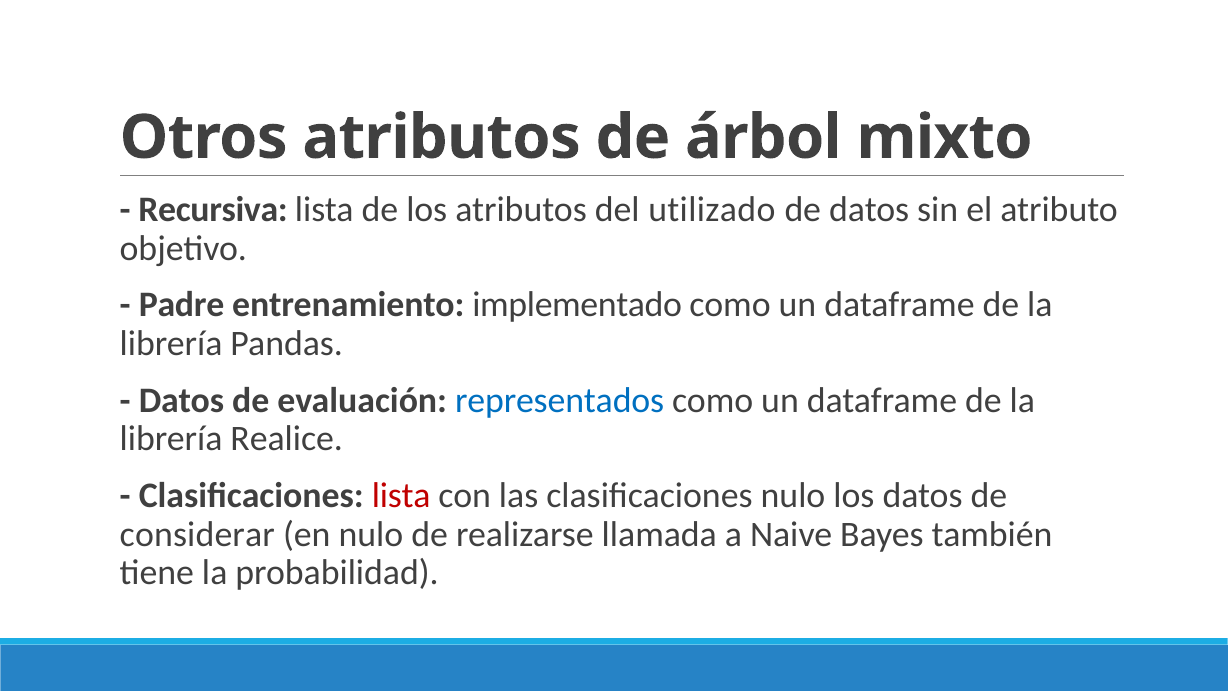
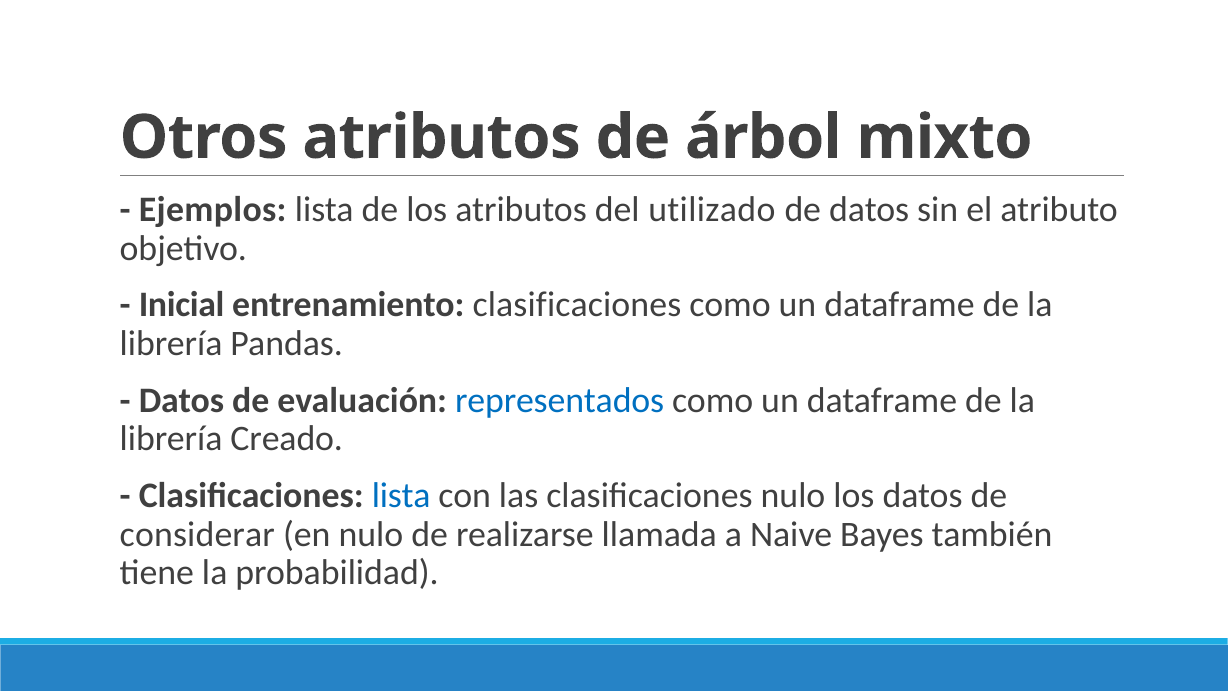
Recursiva: Recursiva -> Ejemplos (213, 210)
Padre: Padre -> Inicial (182, 305)
entrenamiento implementado: implementado -> clasificaciones (577, 305)
Realice: Realice -> Creado (287, 439)
lista colour: red -> blue (401, 496)
